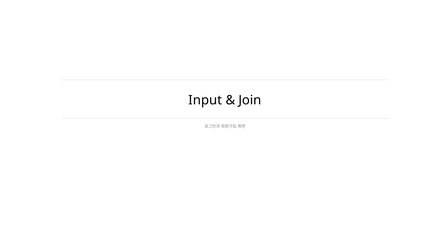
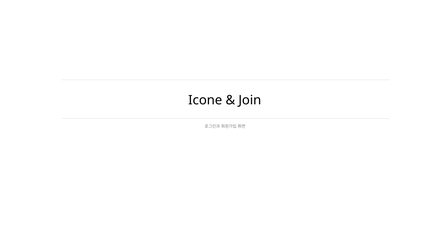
Input: Input -> Icone (205, 100)
